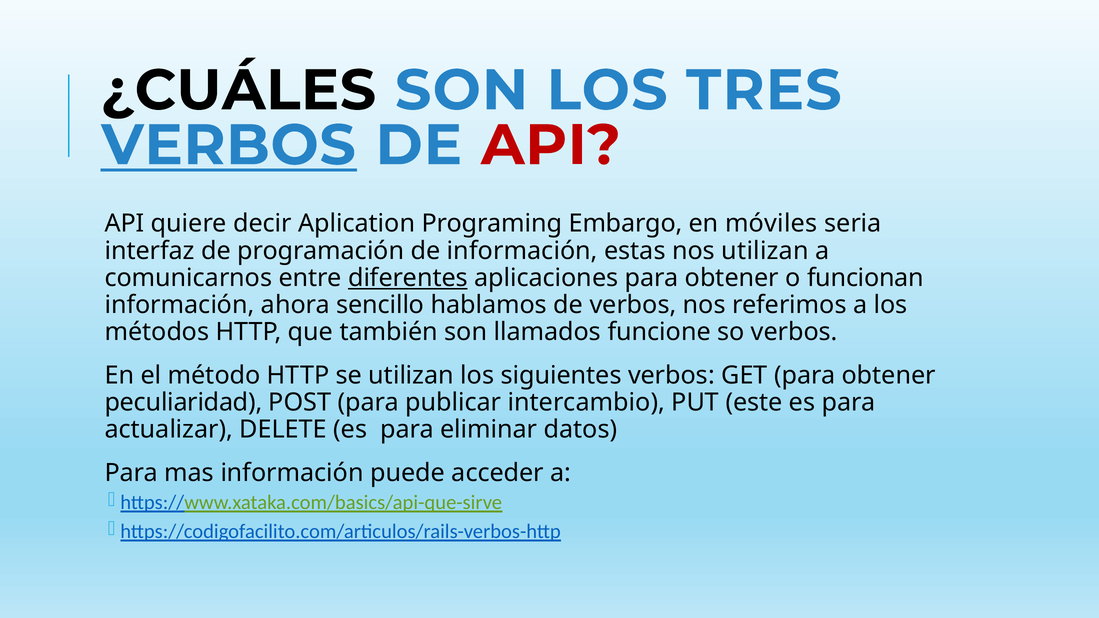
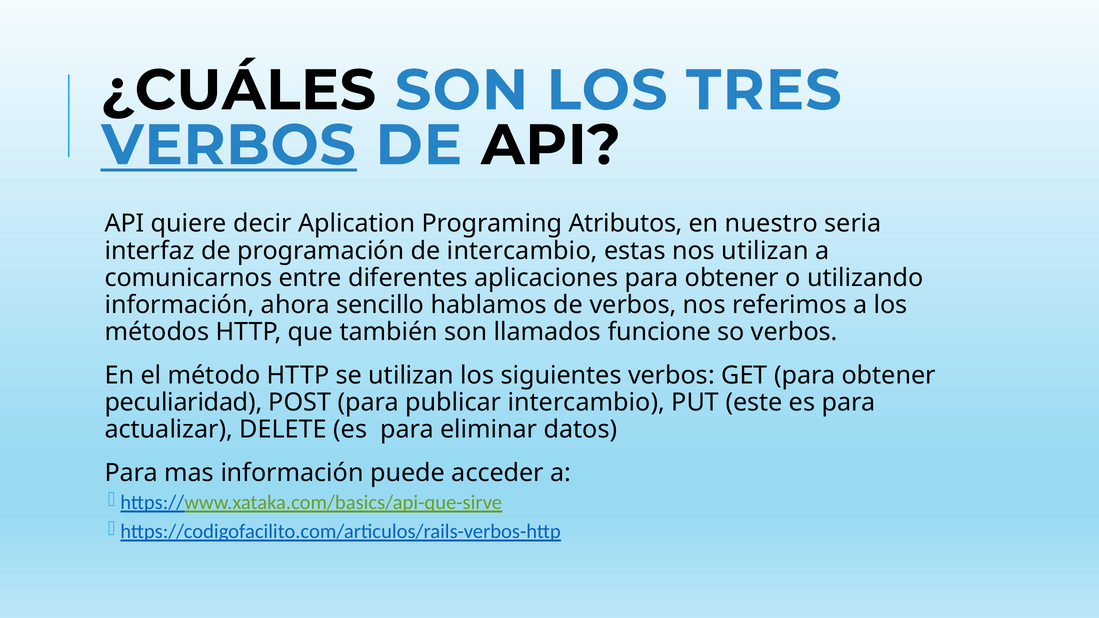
API colour: red -> black (551, 145)
Embargo: Embargo -> Atributos (626, 224)
móviles: móviles -> nuestro (771, 224)
de información: información -> intercambio (522, 251)
diferentes underline: present -> none (408, 278)
funcionan: funcionan -> utilizando (865, 278)
